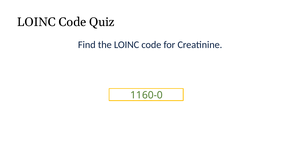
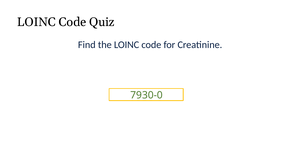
1160-0: 1160-0 -> 7930-0 (147, 96)
